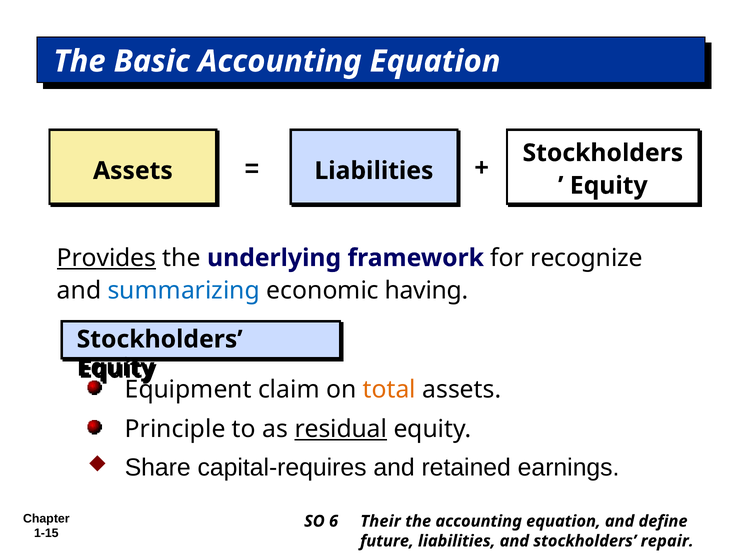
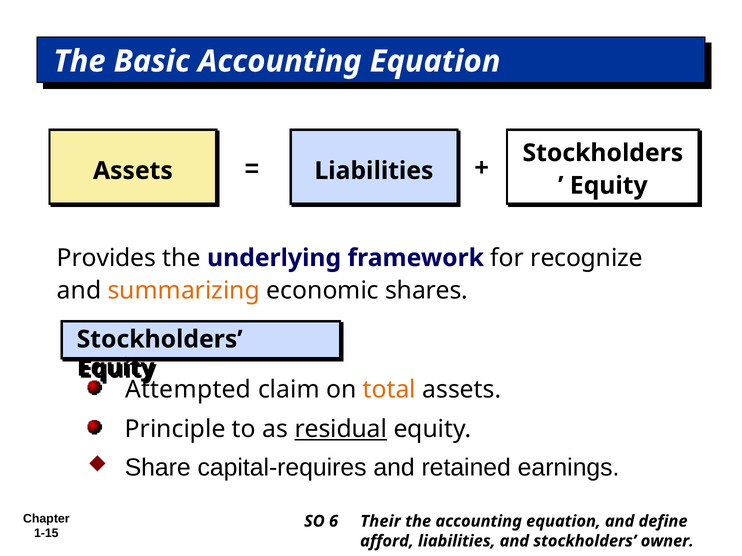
Provides underline: present -> none (107, 258)
summarizing colour: blue -> orange (184, 291)
having: having -> shares (427, 291)
Equipment: Equipment -> Attempted (188, 390)
future: future -> afford (387, 541)
repair: repair -> owner (667, 541)
